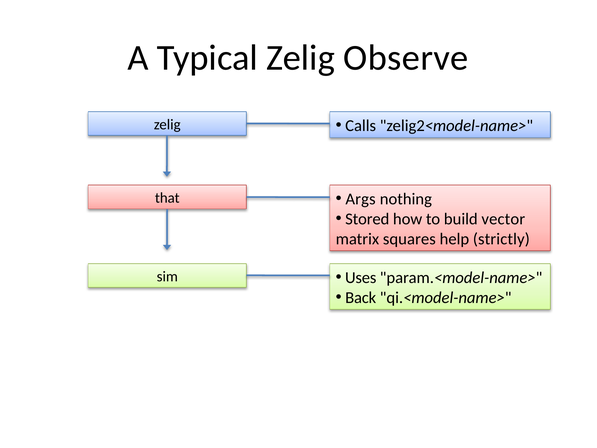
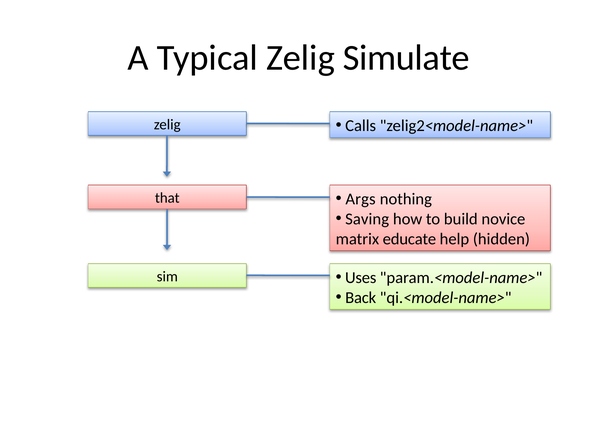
Observe: Observe -> Simulate (406, 58)
Stored: Stored -> Saving (367, 219)
vector: vector -> novice (503, 219)
squares: squares -> educate (409, 239)
strictly: strictly -> hidden (501, 239)
